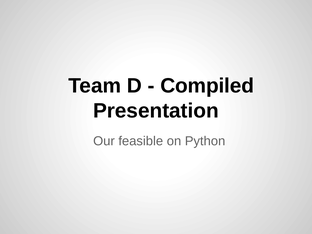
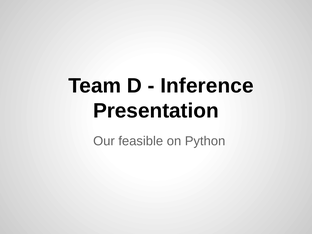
Compiled: Compiled -> Inference (207, 86)
